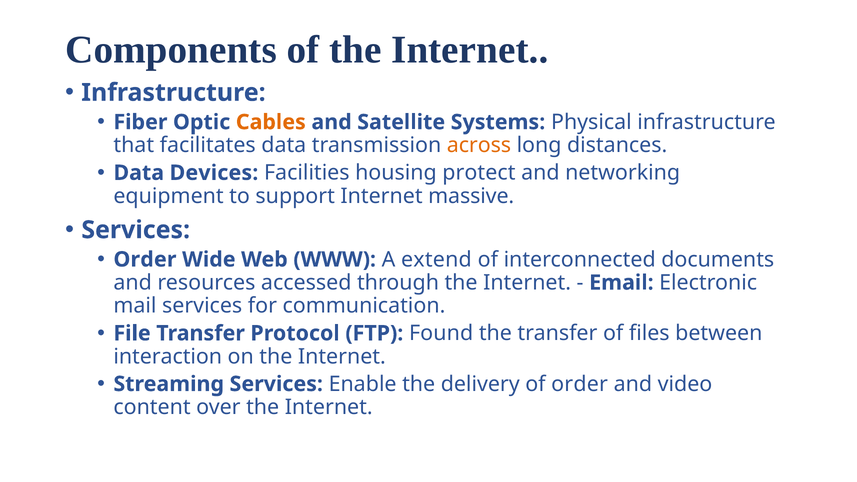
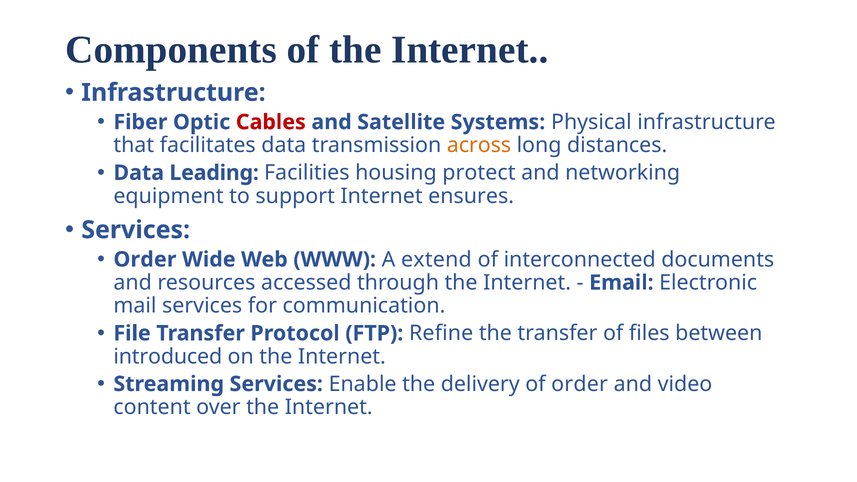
Cables colour: orange -> red (271, 122)
Devices: Devices -> Leading (214, 173)
massive: massive -> ensures (471, 196)
Found: Found -> Refine (441, 333)
interaction: interaction -> introduced (168, 356)
